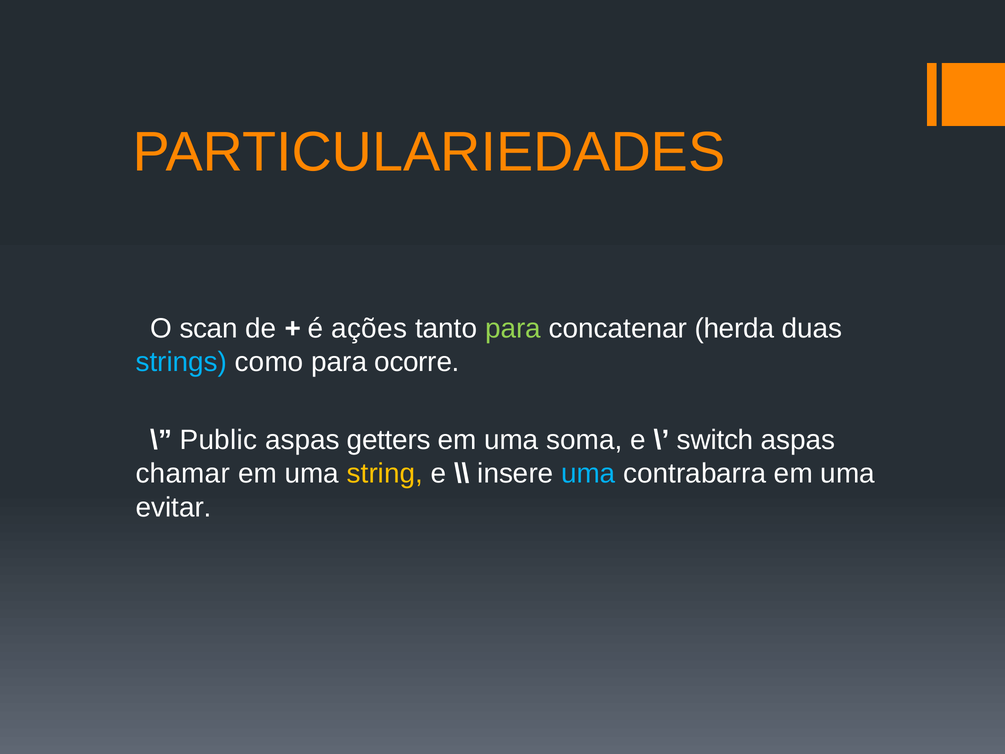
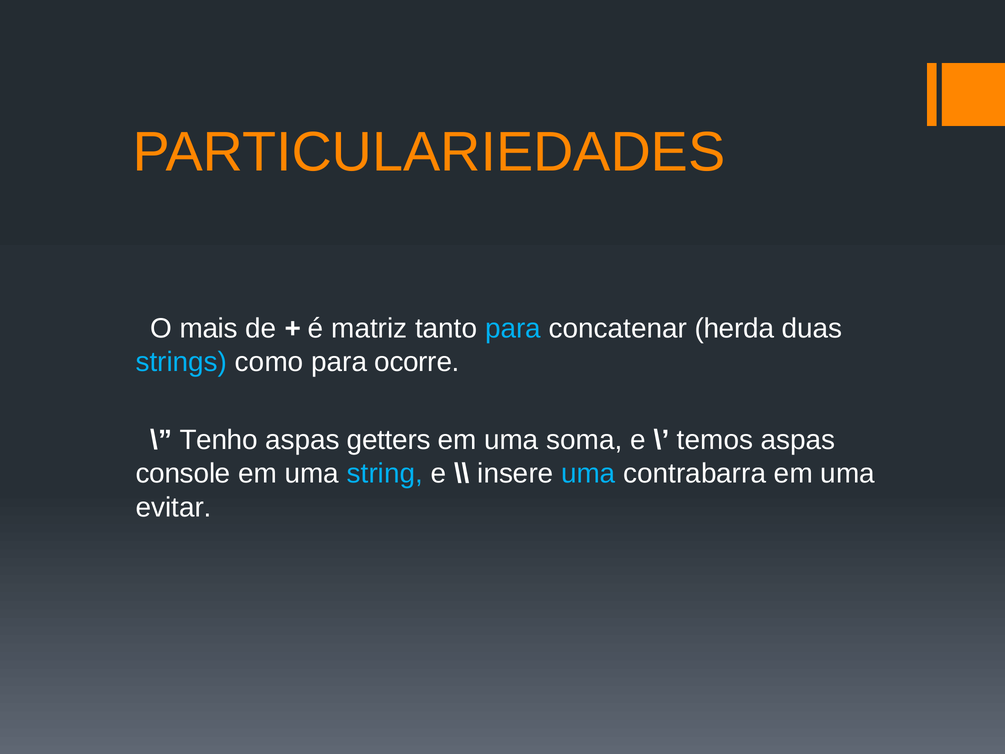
scan: scan -> mais (209, 328)
ações: ações -> matriz (369, 328)
para colour: light green -> light blue (513, 328)
Public: Public -> Tenho (219, 440)
switch: switch -> temos (715, 440)
chamar: chamar -> console (183, 474)
string colour: yellow -> light blue (385, 474)
